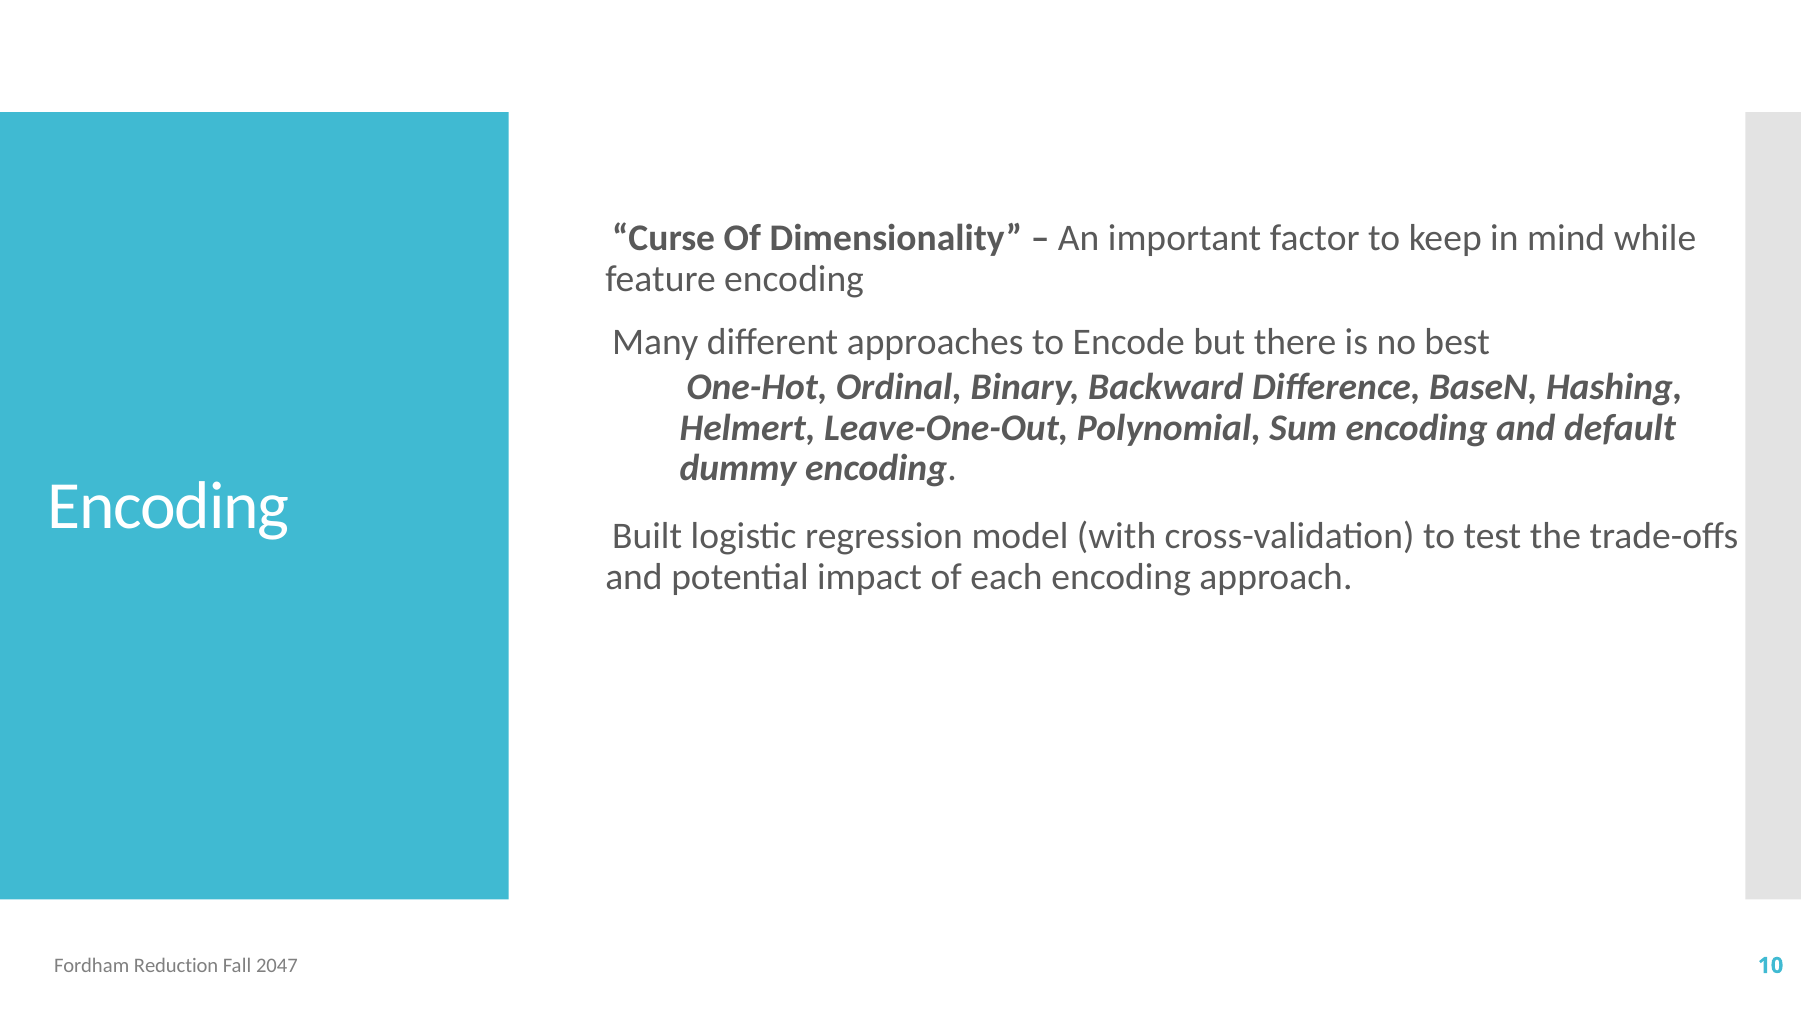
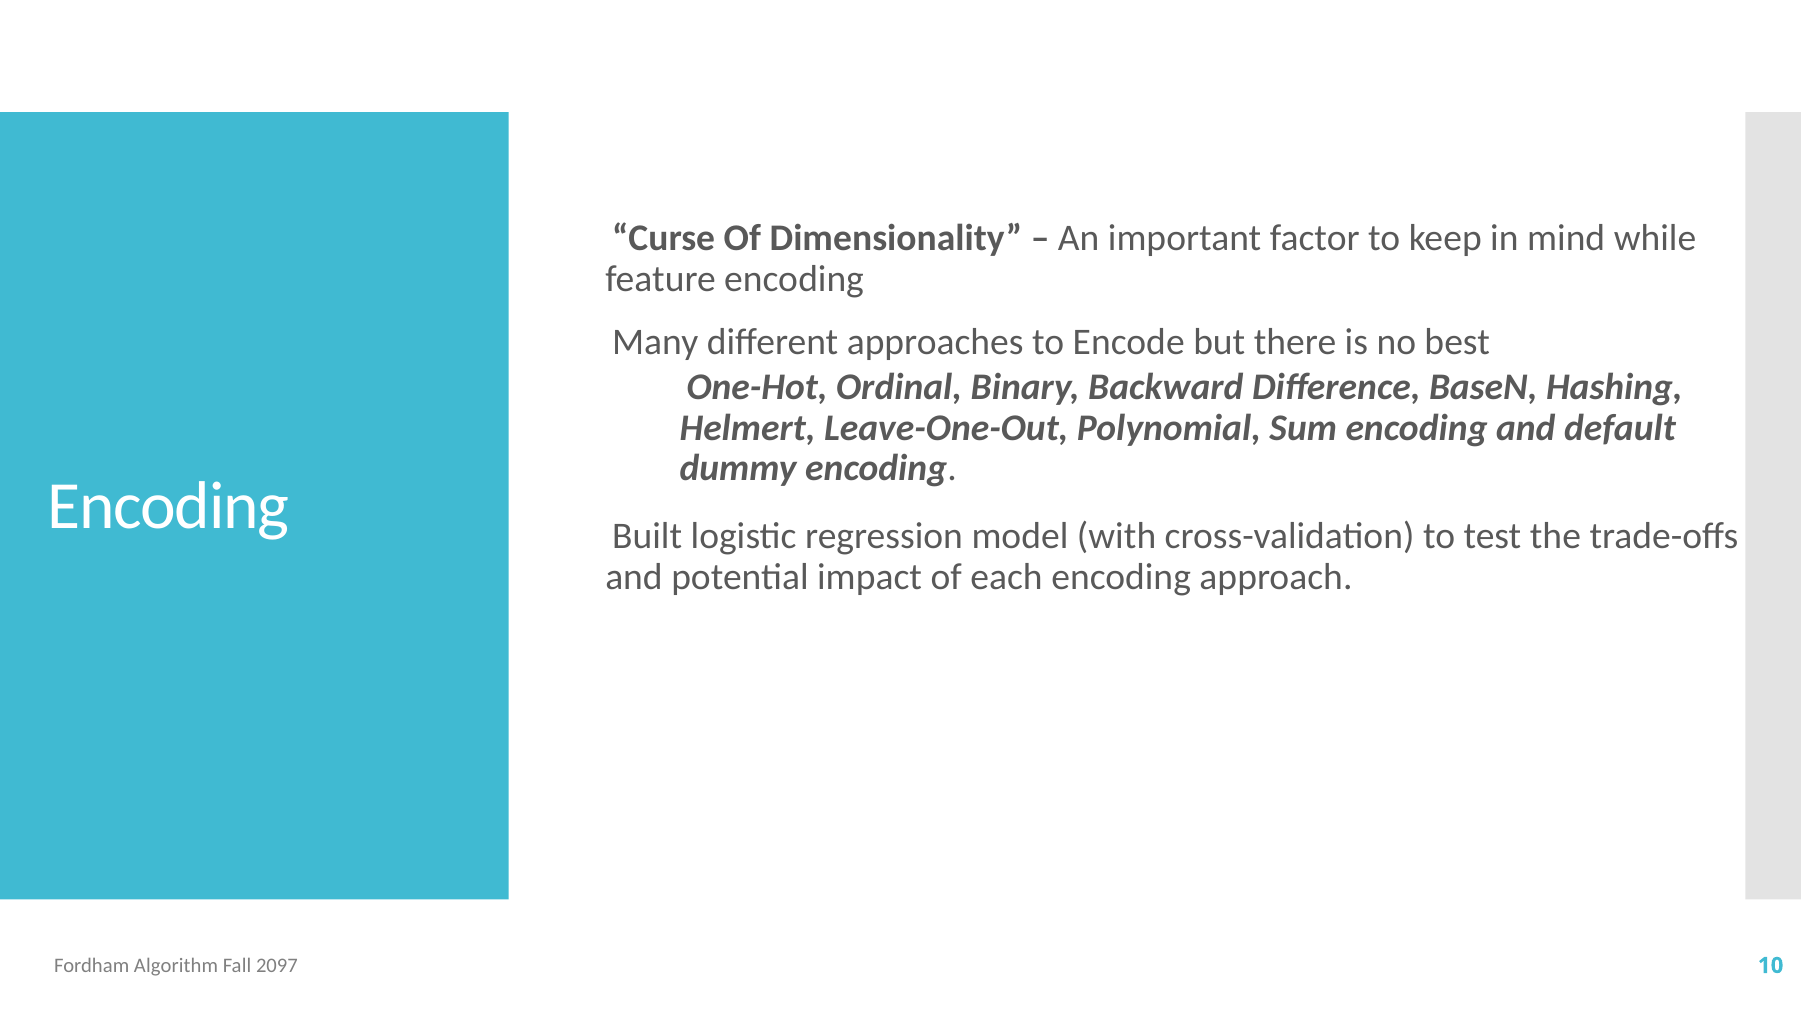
Reduction: Reduction -> Algorithm (176, 966)
2047: 2047 -> 2097 (277, 966)
